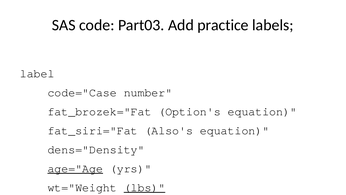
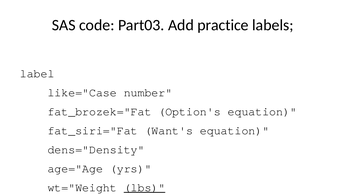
code="Case: code="Case -> like="Case (82, 92)
Also's: Also's -> Want's (169, 130)
age="Age underline: present -> none (75, 168)
